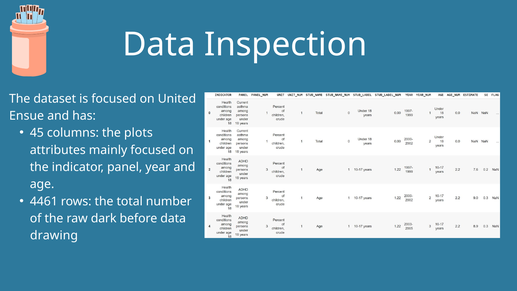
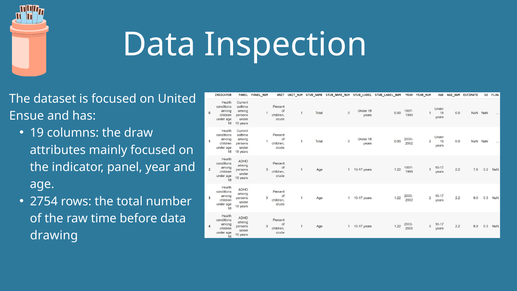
45: 45 -> 19 (37, 133)
plots: plots -> draw (138, 133)
4461: 4461 -> 2754 (44, 201)
dark: dark -> time (104, 218)
